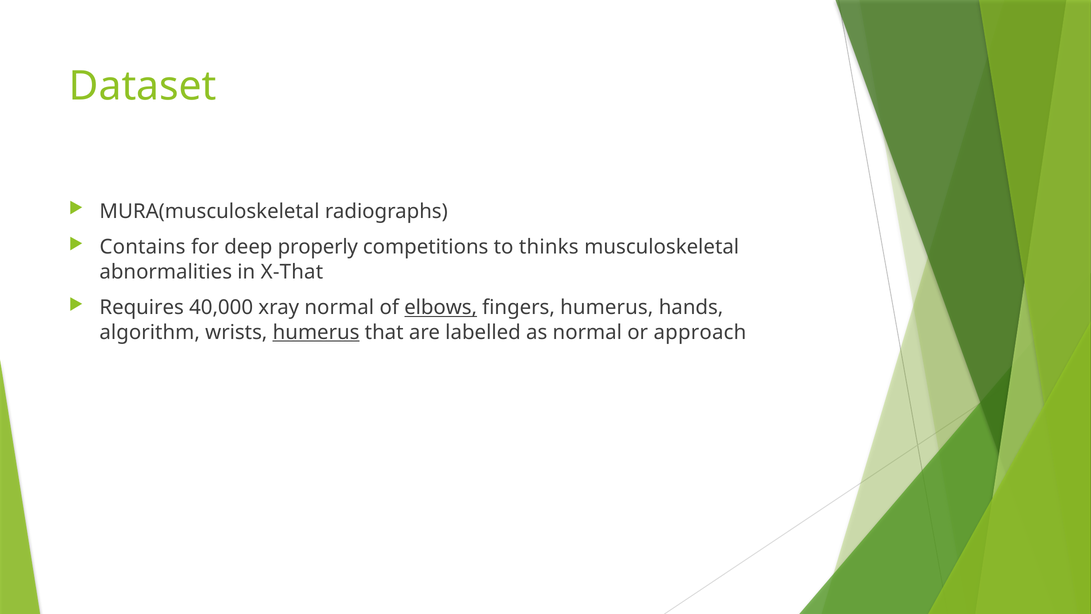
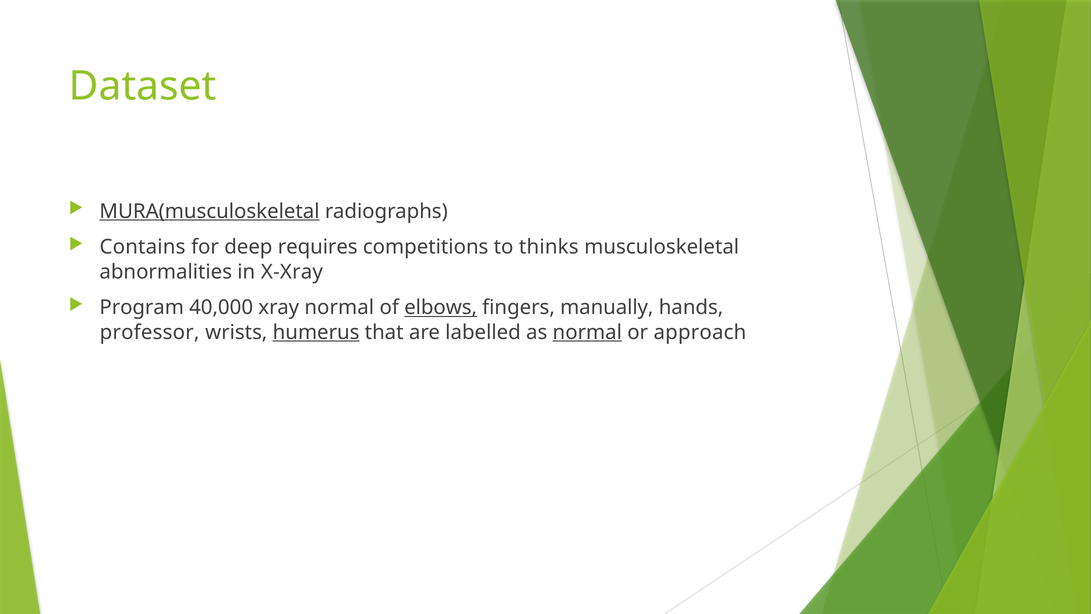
MURA(musculoskeletal underline: none -> present (210, 211)
properly: properly -> requires (318, 247)
X-That: X-That -> X-Xray (292, 272)
Requires: Requires -> Program (142, 308)
fingers humerus: humerus -> manually (607, 308)
algorithm: algorithm -> professor (150, 332)
normal underline: none -> present (587, 332)
